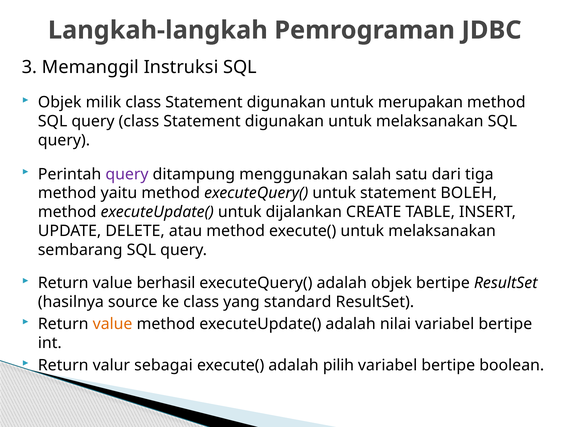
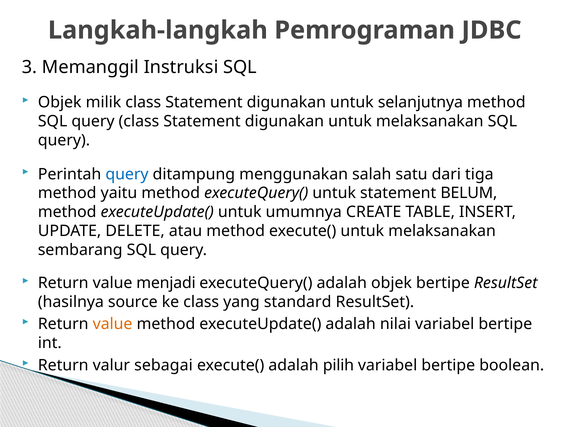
merupakan: merupakan -> selanjutnya (420, 102)
query colour: purple -> blue (127, 174)
BOLEH: BOLEH -> BELUM (469, 193)
dijalankan: dijalankan -> umumnya (304, 212)
berhasil: berhasil -> menjadi (166, 283)
